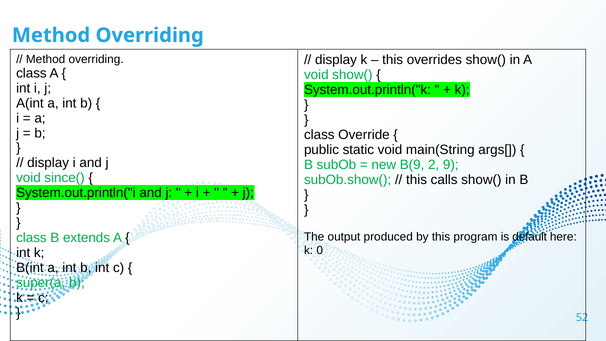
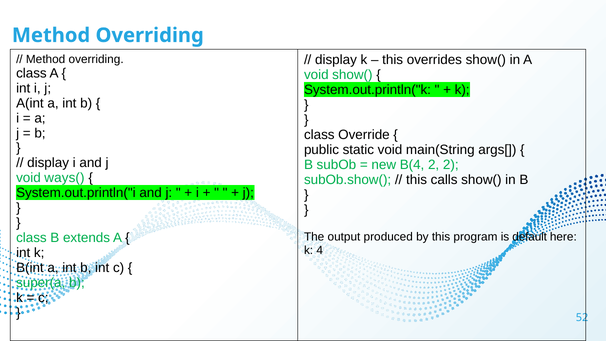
B(9: B(9 -> B(4 (412, 165)
2 9: 9 -> 2 (451, 165)
since(: since( -> ways( (64, 178)
0: 0 -> 4 (320, 250)
